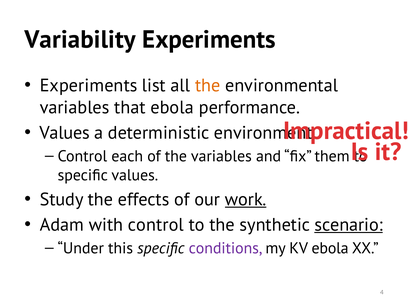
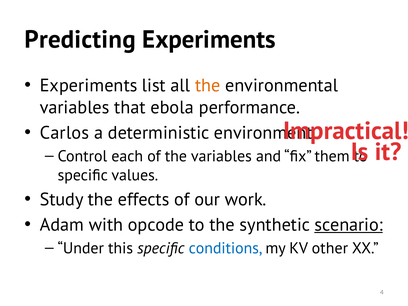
Variability: Variability -> Predicting (80, 39)
Values: Values -> Carlos (64, 133)
work underline: present -> none (246, 199)
with control: control -> opcode (156, 225)
conditions colour: purple -> blue (226, 248)
KV ebola: ebola -> other (330, 248)
